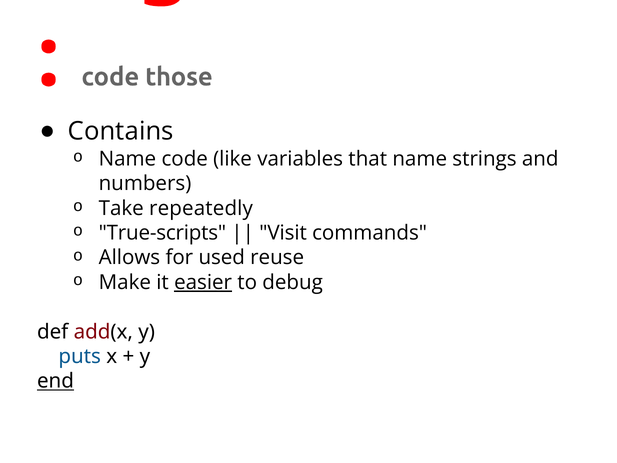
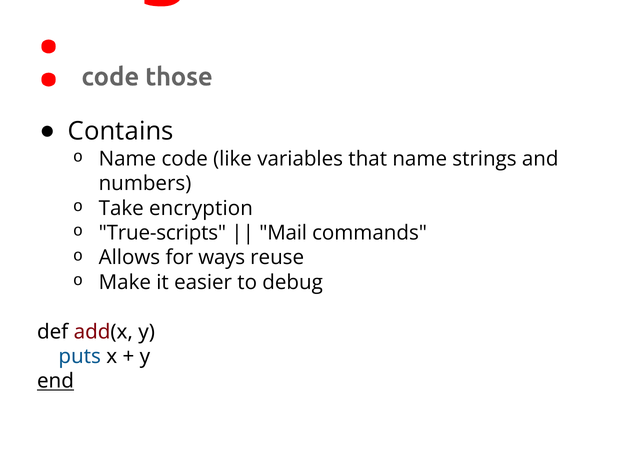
repeatedly: repeatedly -> encryption (201, 208)
Visit: Visit -> Mail (283, 233)
used: used -> ways (222, 257)
easier underline: present -> none (203, 282)
